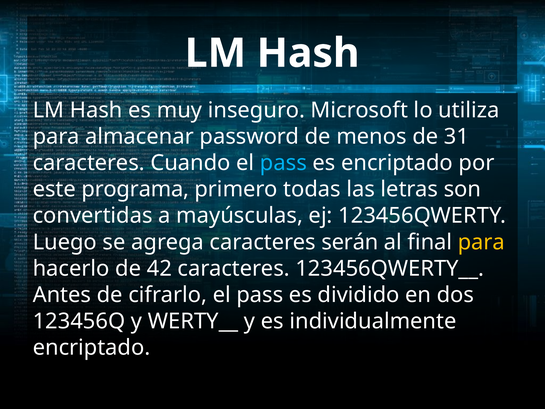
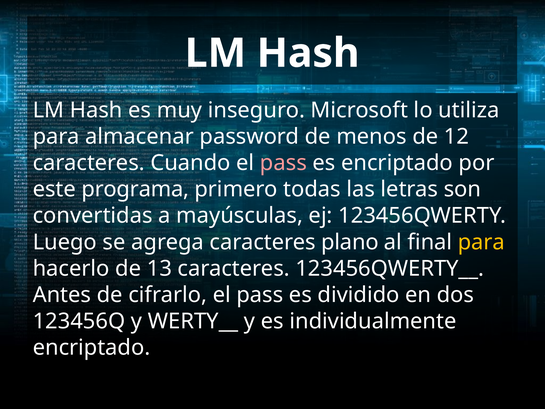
31: 31 -> 12 (457, 137)
pass colour: light blue -> pink (283, 163)
serán: serán -> plano (350, 242)
42: 42 -> 13 (159, 268)
